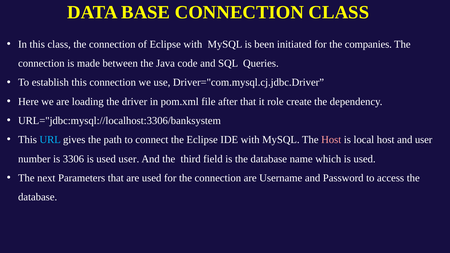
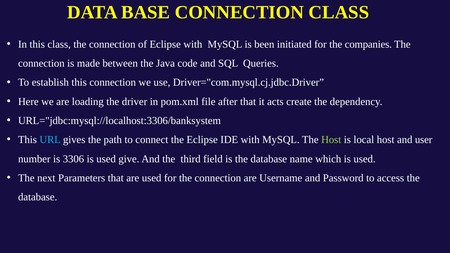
role: role -> acts (275, 102)
Host colour: pink -> light green (331, 140)
used user: user -> give (129, 159)
